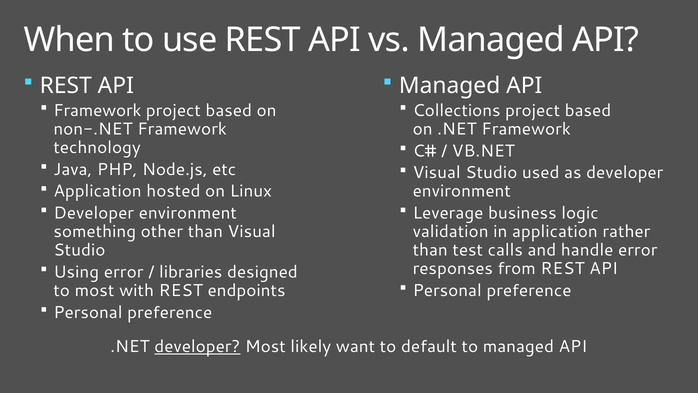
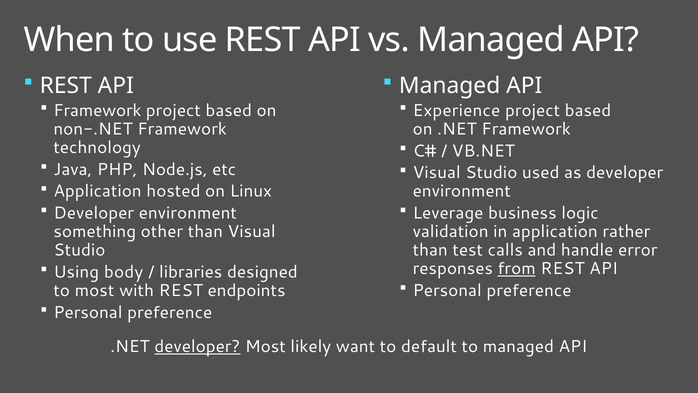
Collections: Collections -> Experience (456, 110)
from underline: none -> present (517, 268)
Using error: error -> body (124, 272)
